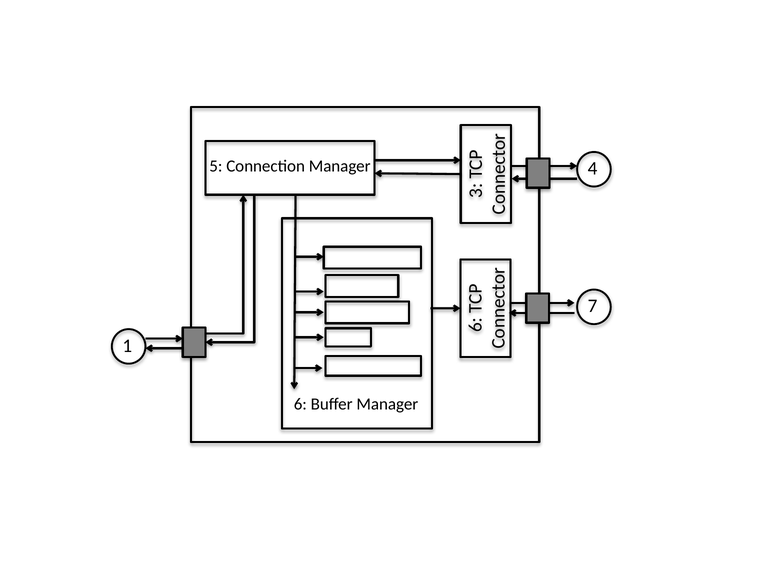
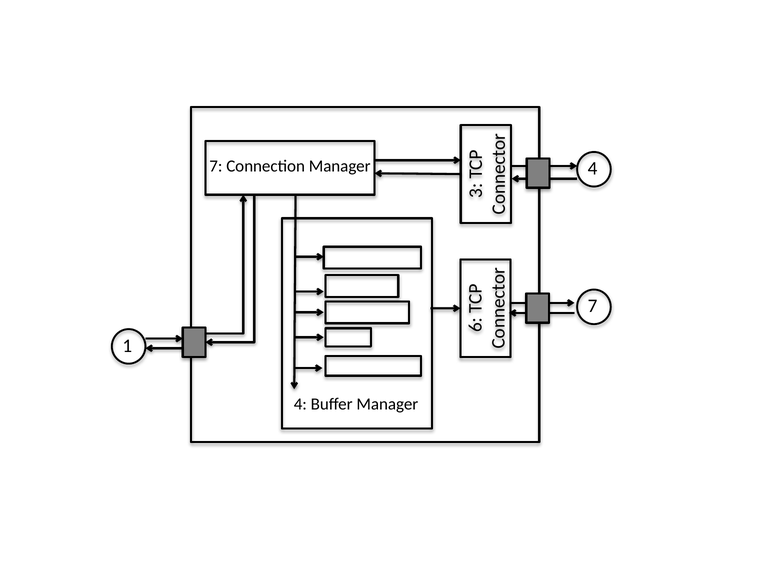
5: 5 -> 7 (216, 166)
6: 6 -> 4 (300, 404)
